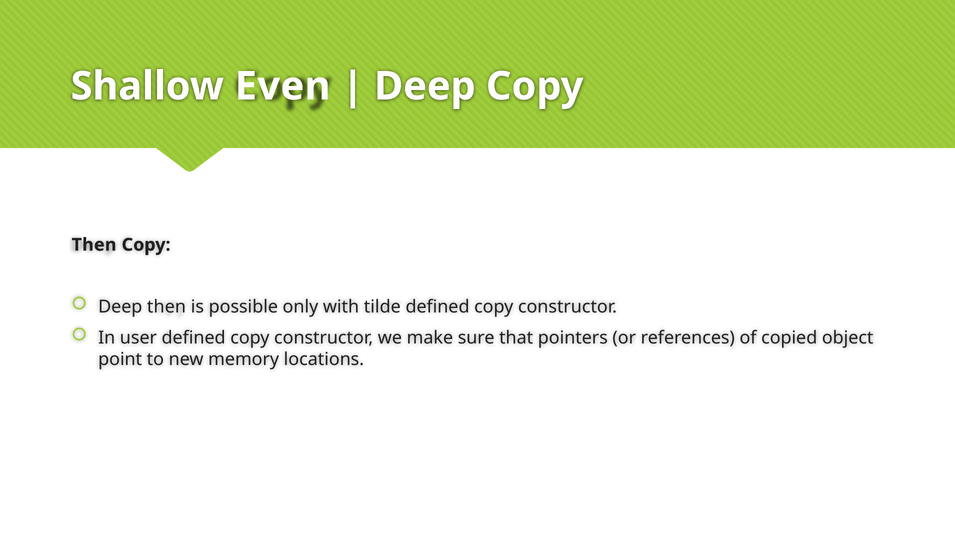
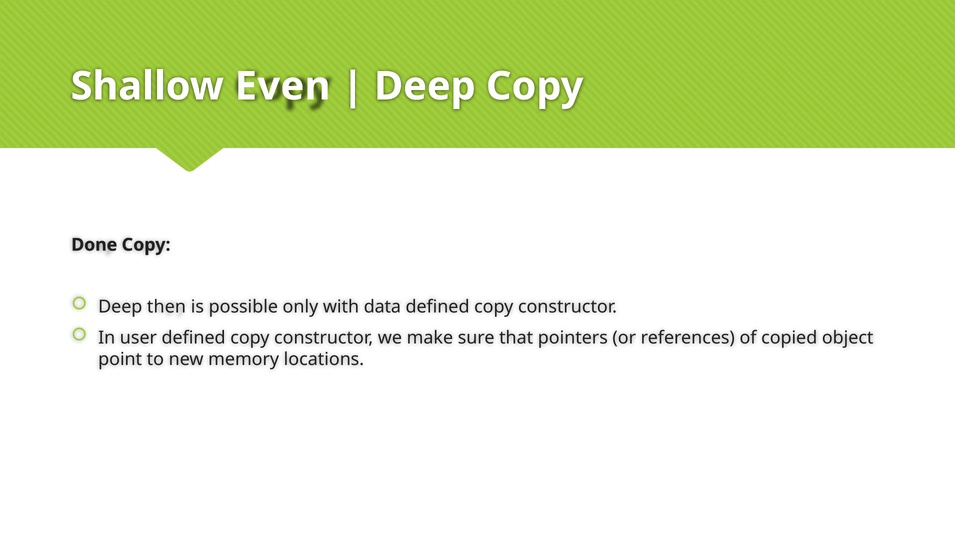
Then: Then -> Done (94, 245)
tilde: tilde -> data (382, 307)
